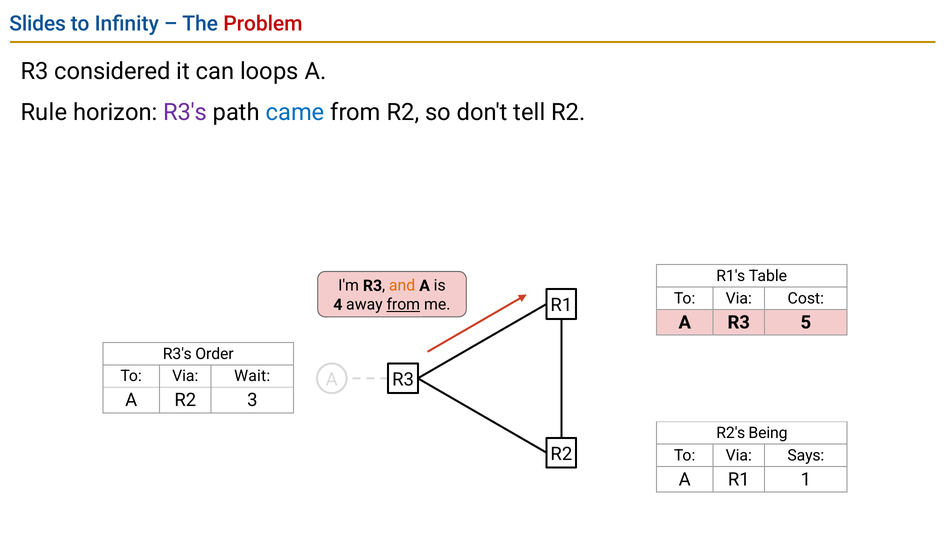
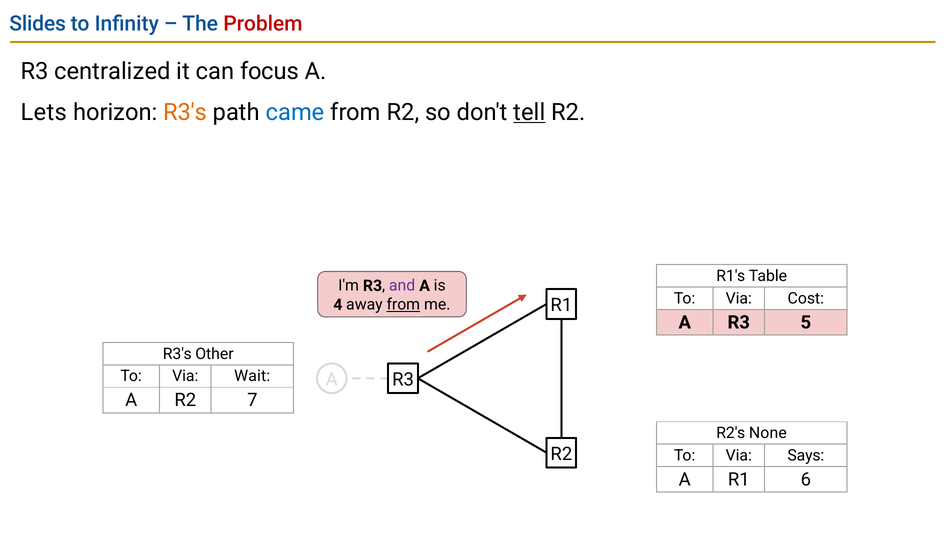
considered: considered -> centralized (112, 71)
loops: loops -> focus (269, 71)
Rule: Rule -> Lets (44, 112)
R3's colour: purple -> orange (185, 112)
tell underline: none -> present (529, 112)
and colour: orange -> purple (402, 285)
Order: Order -> Other (214, 353)
3: 3 -> 7 (252, 400)
Being: Being -> None (768, 433)
1: 1 -> 6 (806, 479)
